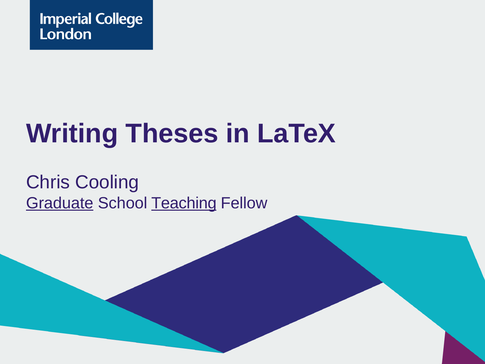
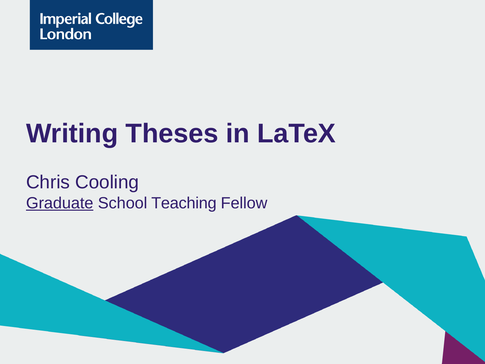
Teaching underline: present -> none (184, 203)
